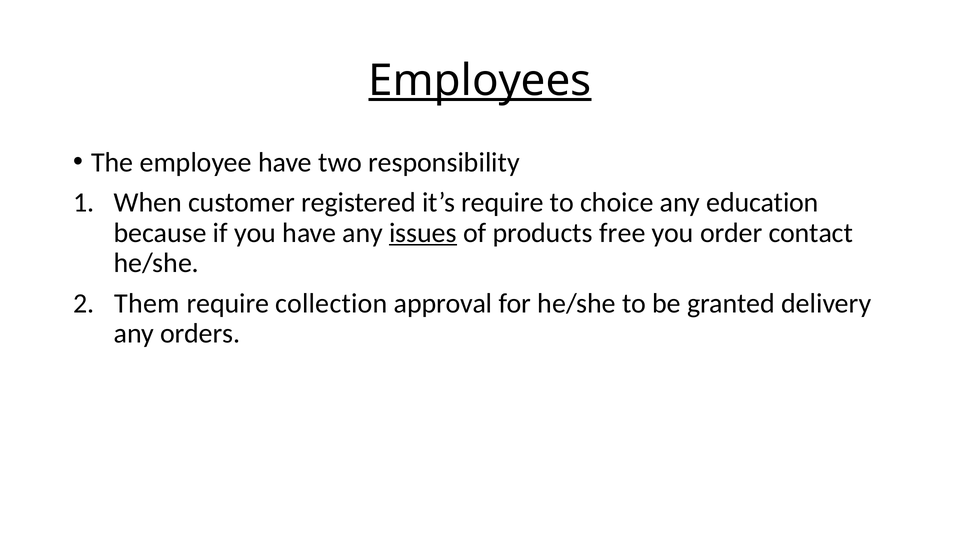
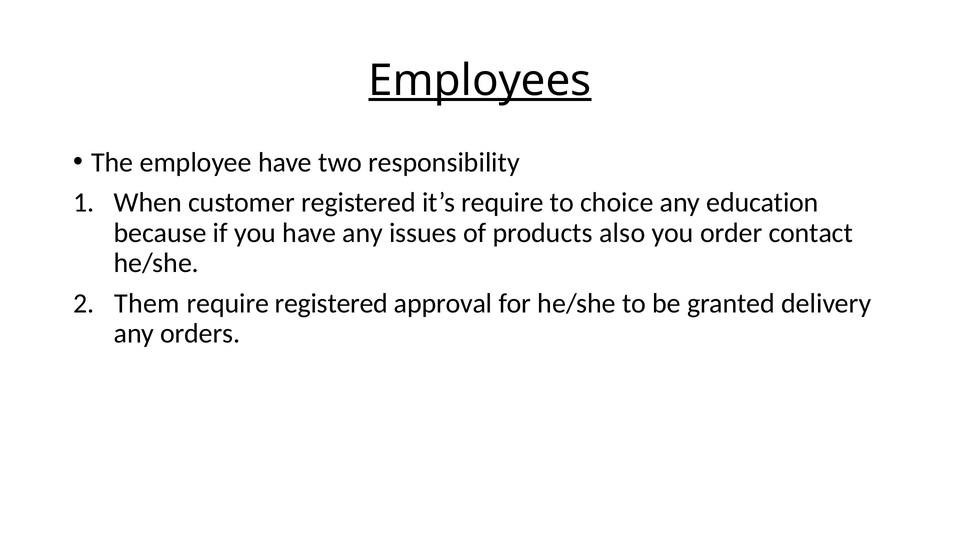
issues underline: present -> none (423, 233)
free: free -> also (622, 233)
require collection: collection -> registered (332, 303)
